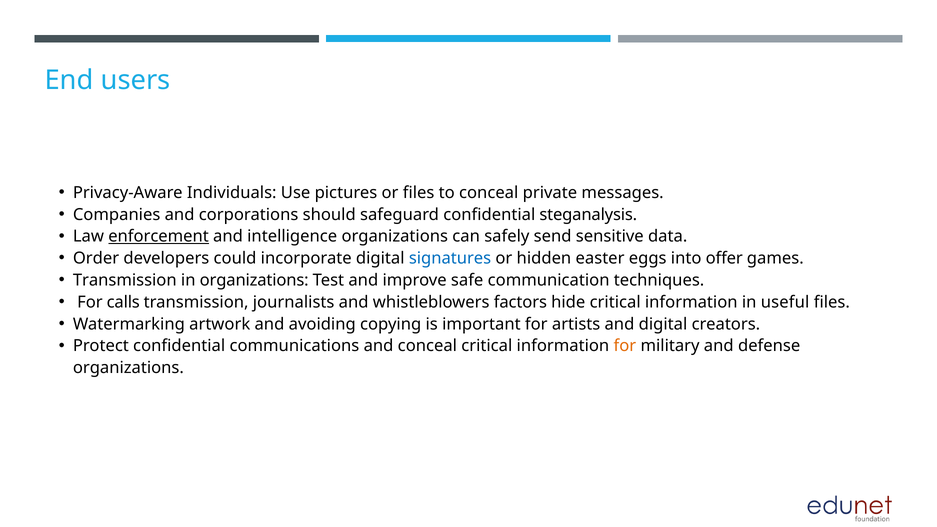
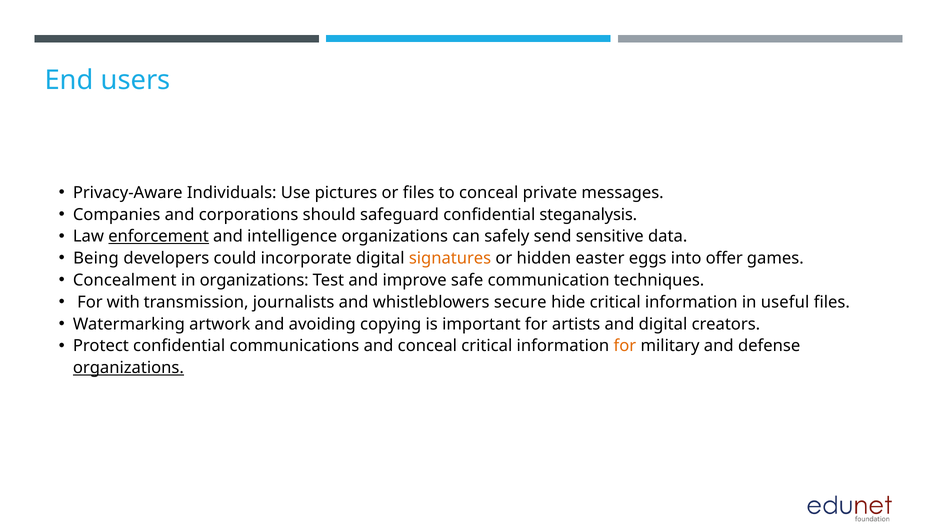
Order: Order -> Being (96, 258)
signatures colour: blue -> orange (450, 258)
Transmission: Transmission -> Concealment (125, 280)
calls: calls -> with (123, 302)
factors: factors -> secure (520, 302)
organizations underline: none -> present (128, 368)
